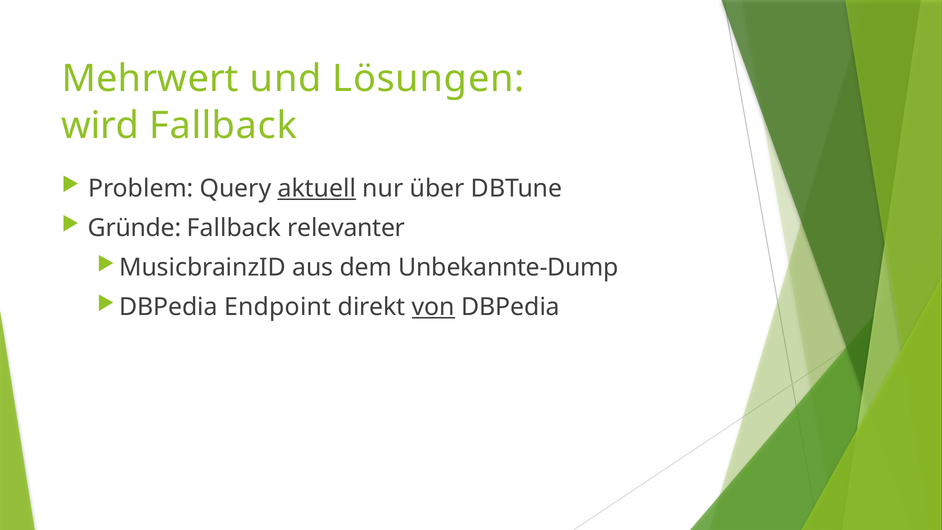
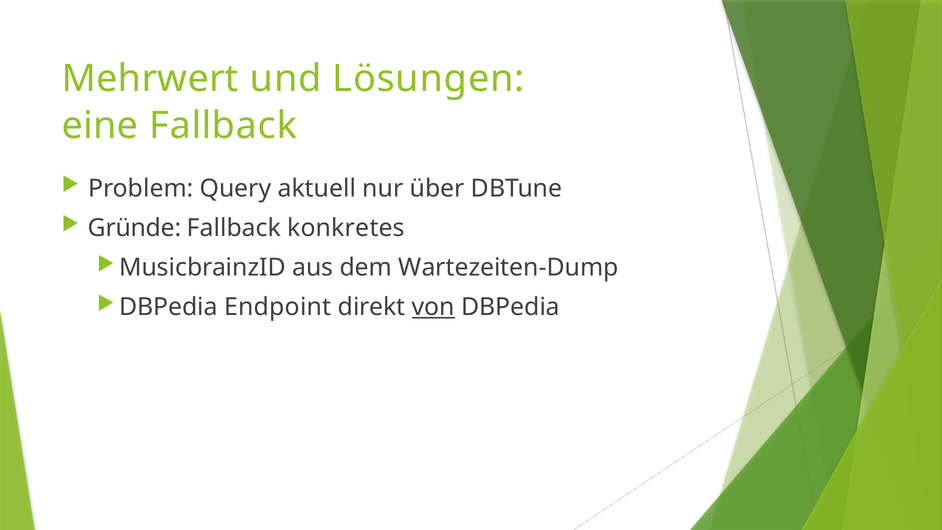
wird: wird -> eine (100, 126)
aktuell underline: present -> none (317, 188)
relevanter: relevanter -> konkretes (346, 228)
Unbekannte-Dump: Unbekannte-Dump -> Wartezeiten-Dump (508, 268)
